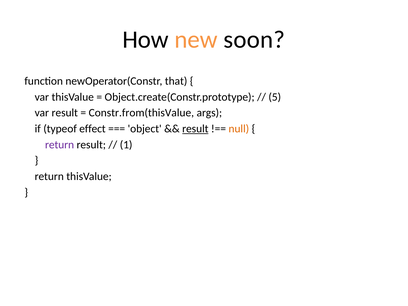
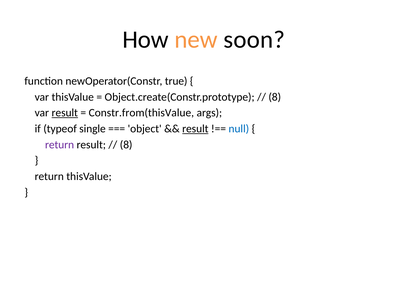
that: that -> true (176, 81)
5: 5 -> 8 (275, 97)
result underline: none -> present (65, 113)
effect: effect -> single (92, 129)
null colour: orange -> blue (239, 129)
1: 1 -> 8 (126, 145)
